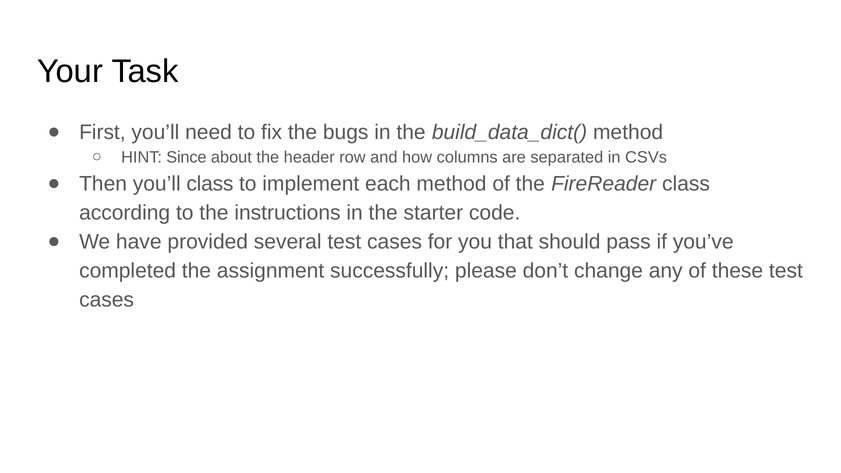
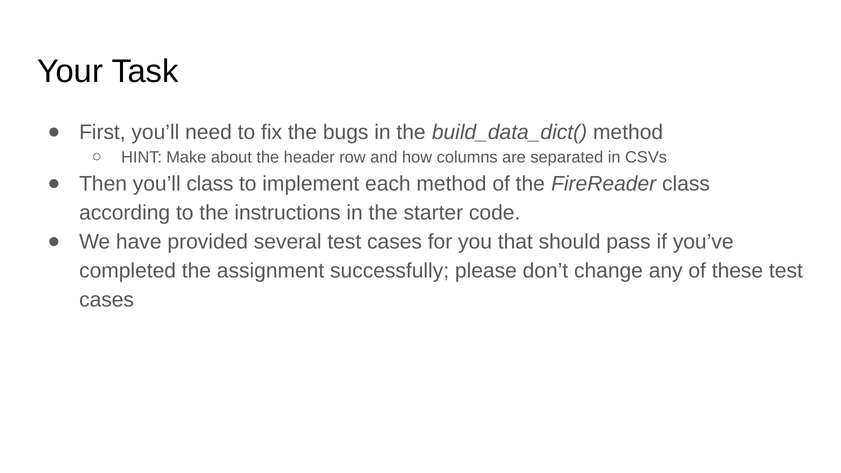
Since: Since -> Make (186, 157)
